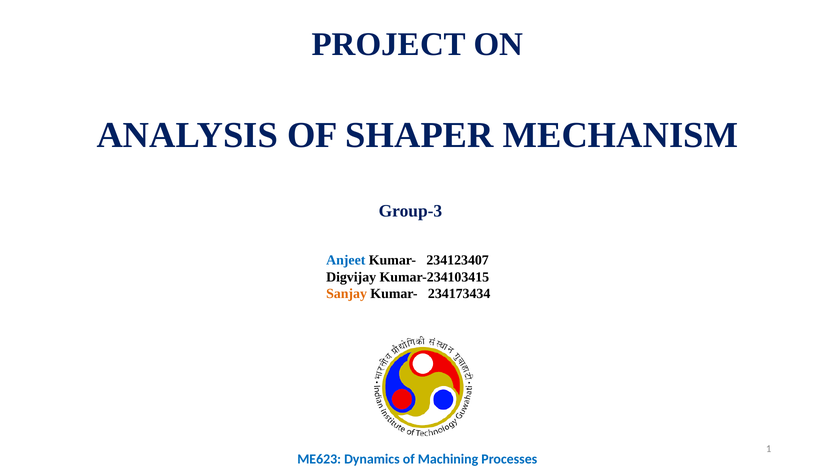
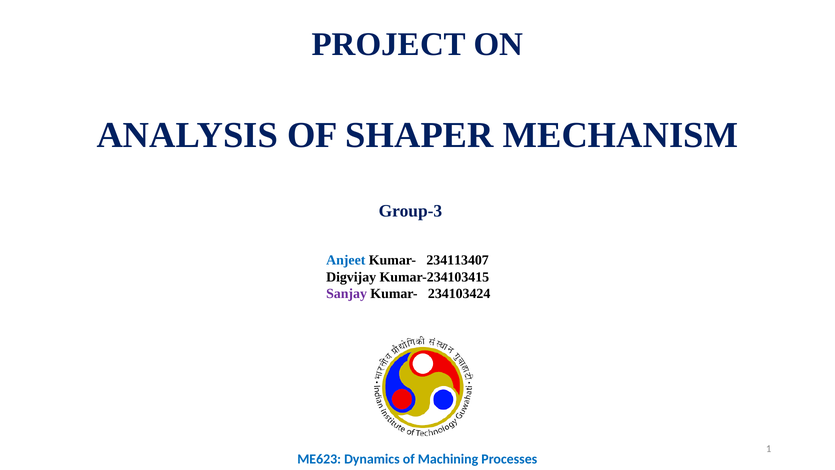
234123407: 234123407 -> 234113407 (458, 260)
Sanjay colour: orange -> purple (347, 294)
234173434: 234173434 -> 234103424 (459, 294)
